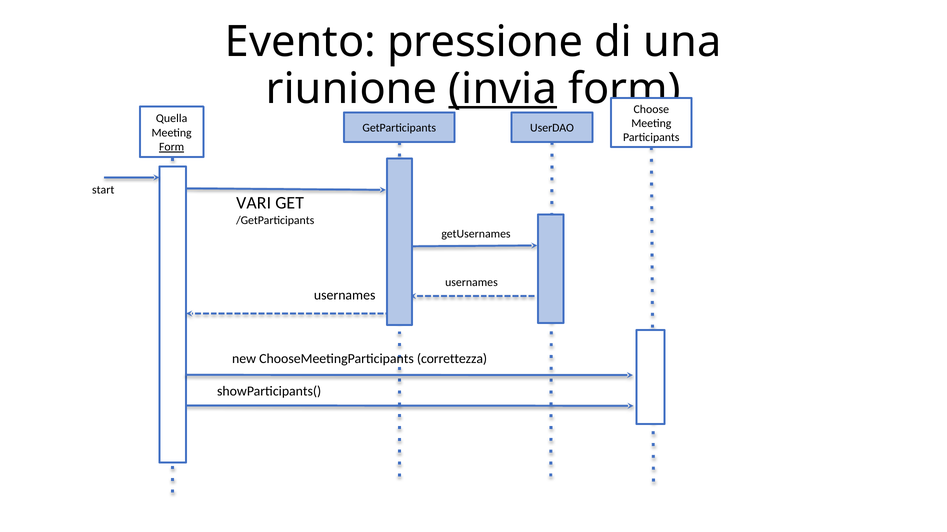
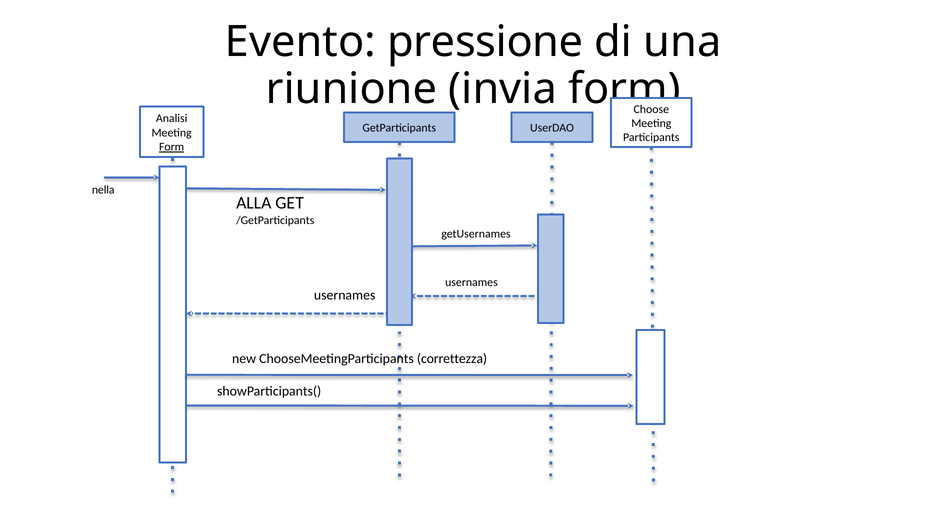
invia underline: present -> none (503, 89)
Quella: Quella -> Analisi (172, 119)
start: start -> nella (103, 190)
VARI: VARI -> ALLA (254, 203)
